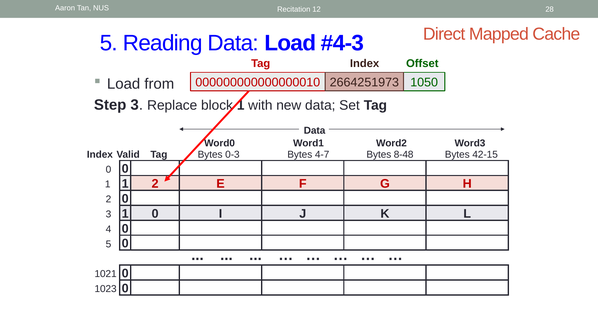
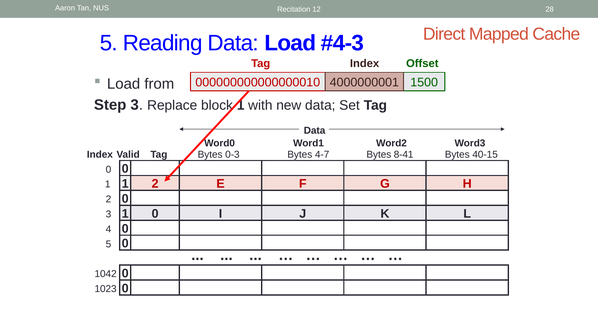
2664251973: 2664251973 -> 4000000001 (364, 83)
1050: 1050 -> 1500 (424, 83)
8-48: 8-48 -> 8-41 (404, 155)
42-15: 42-15 -> 40-15 (485, 155)
1021: 1021 -> 1042 (106, 274)
